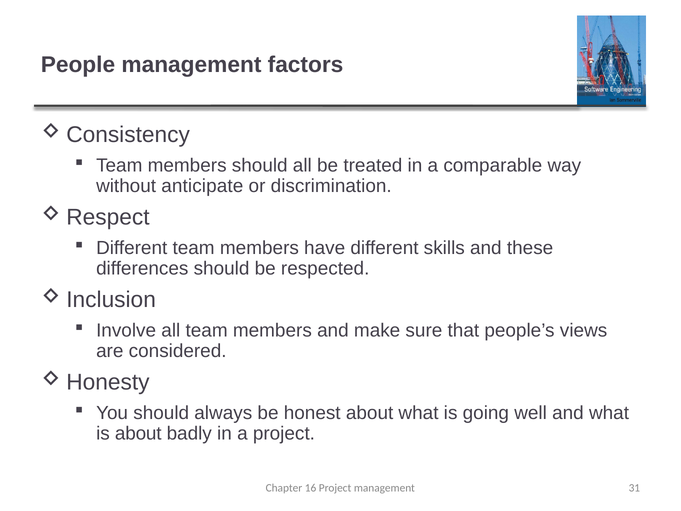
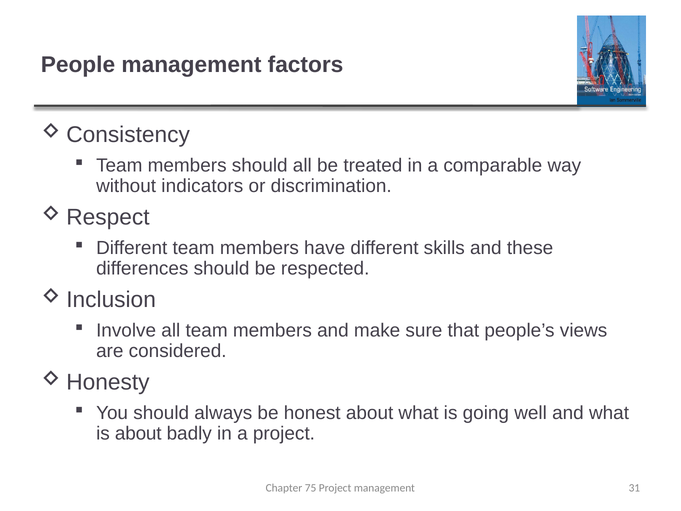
anticipate: anticipate -> indicators (202, 186)
16: 16 -> 75 (311, 488)
